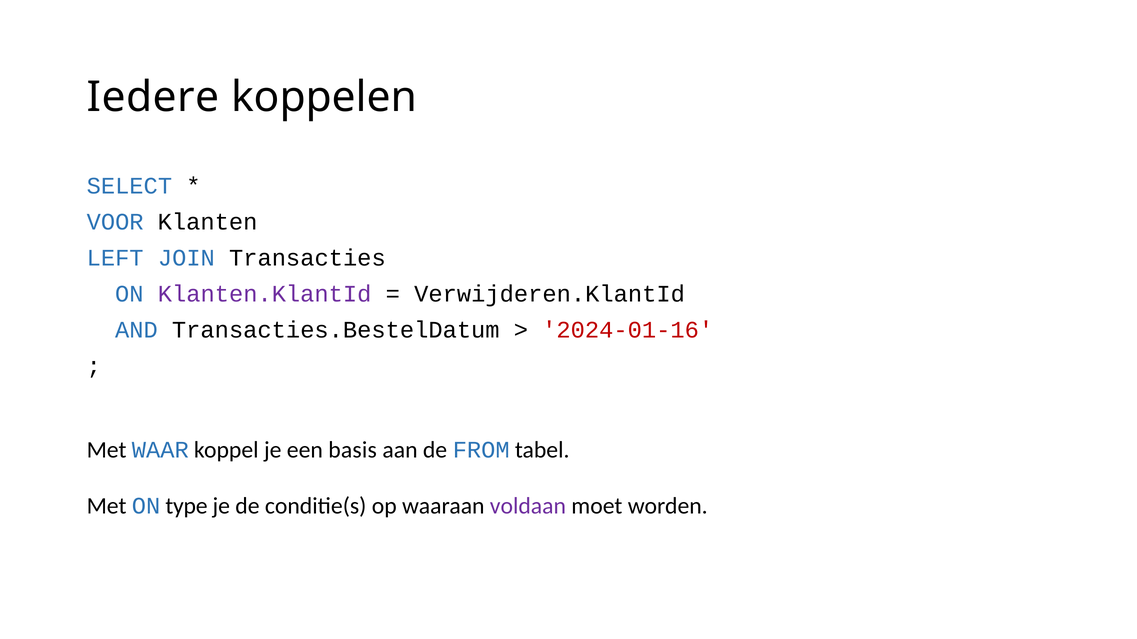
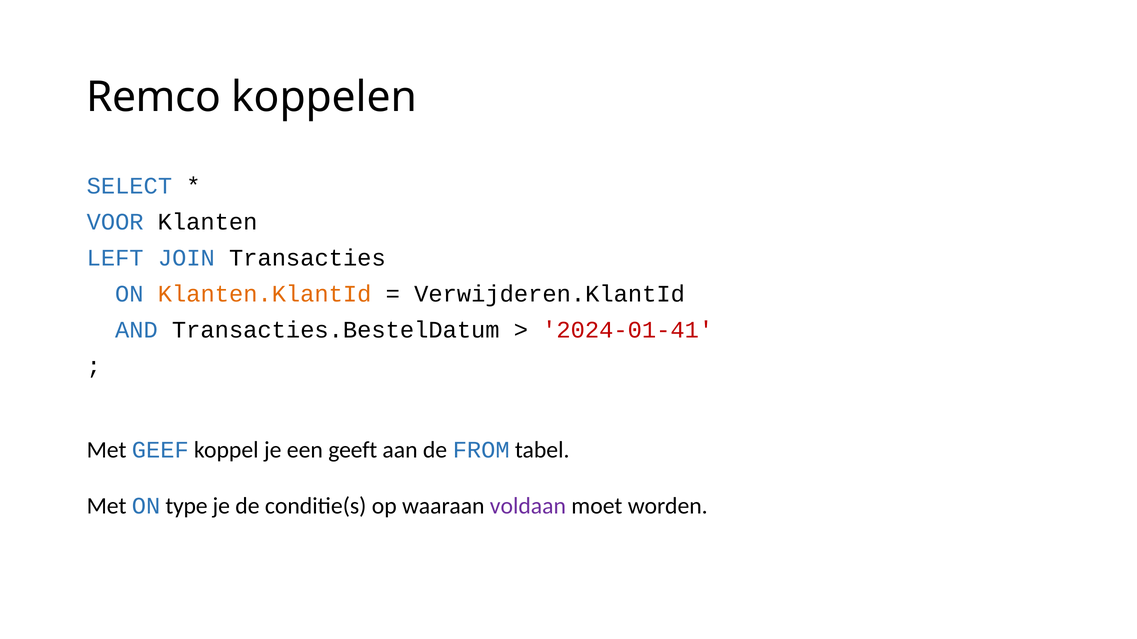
Iedere: Iedere -> Remco (154, 97)
Klanten.KlantId colour: purple -> orange (265, 294)
2024-01-16: 2024-01-16 -> 2024-01-41 (628, 330)
WAAR: WAAR -> GEEF (160, 450)
basis: basis -> geeft (353, 450)
